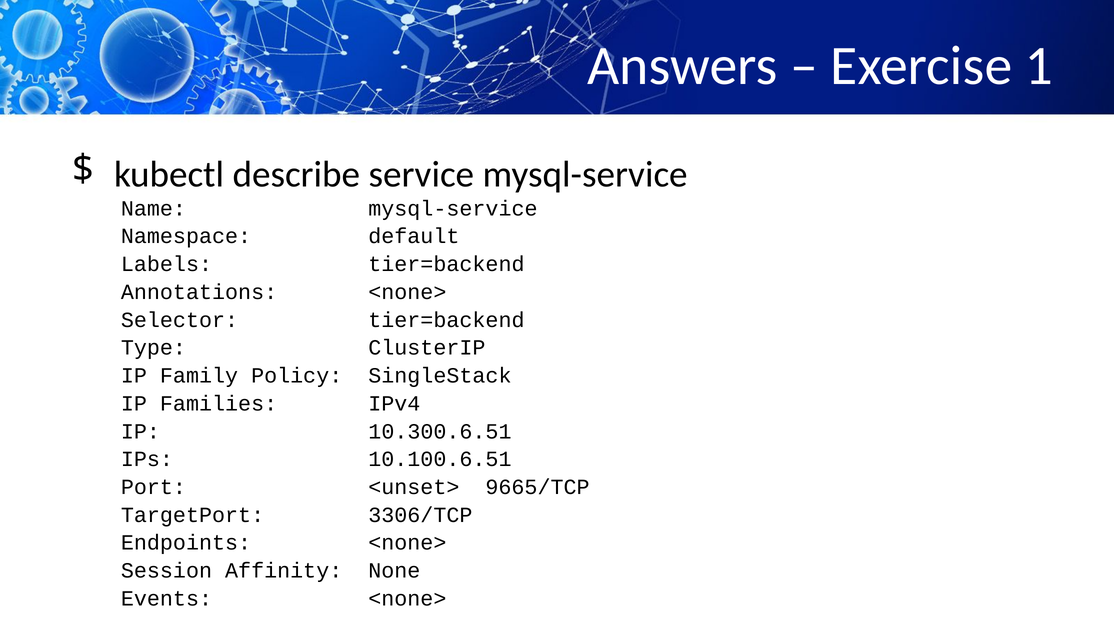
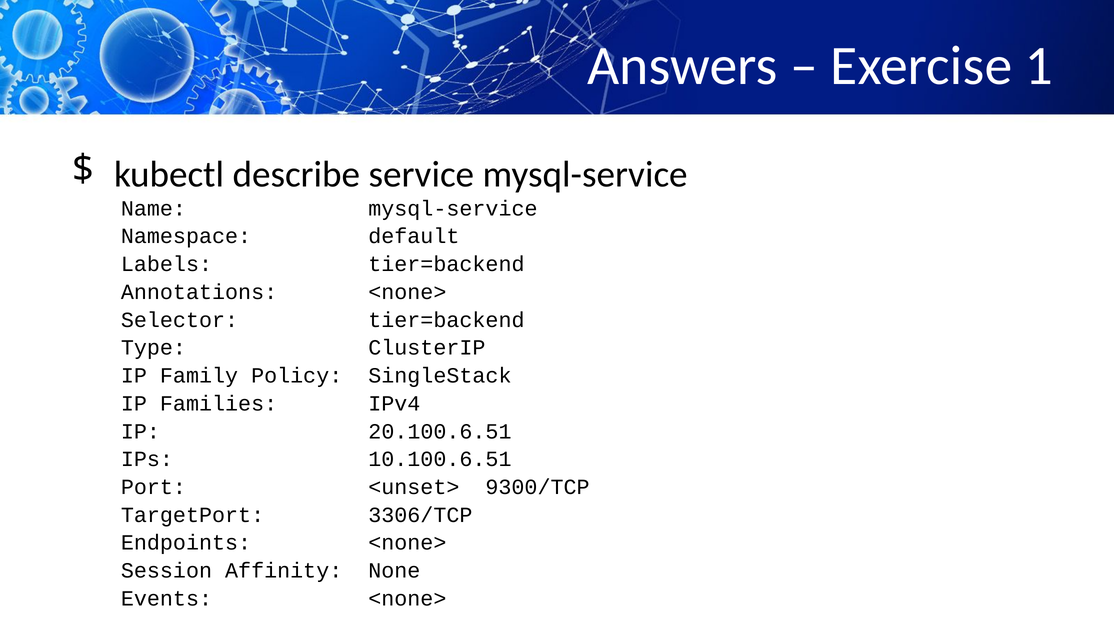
10.300.6.51: 10.300.6.51 -> 20.100.6.51 (440, 431)
9665/TCP: 9665/TCP -> 9300/TCP (537, 487)
